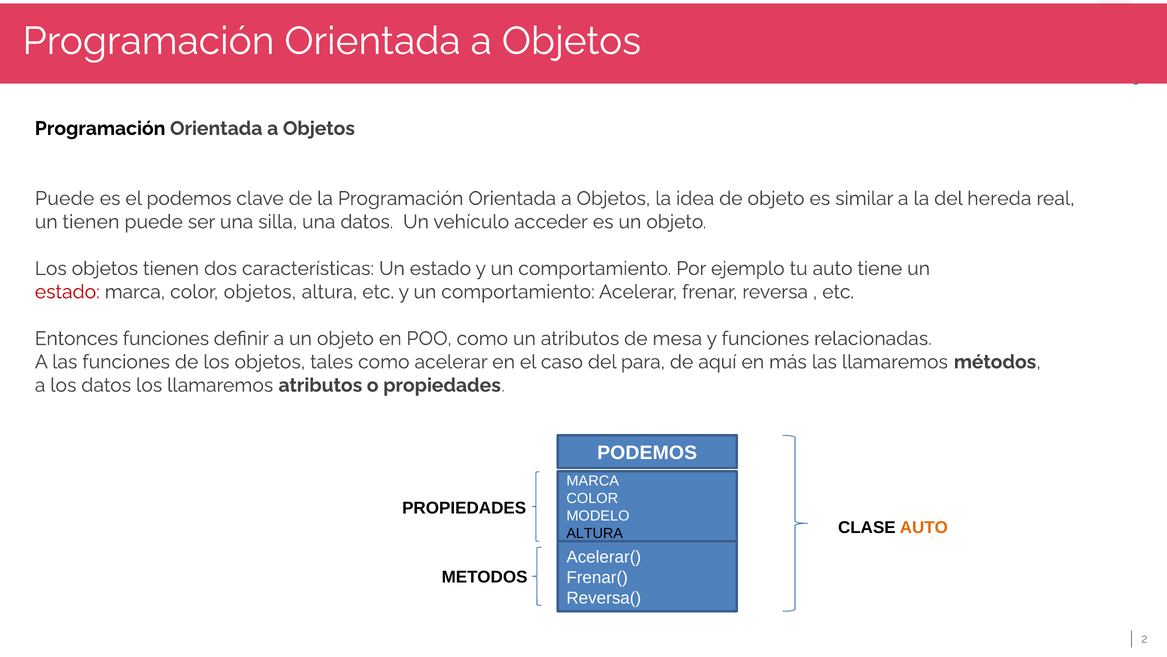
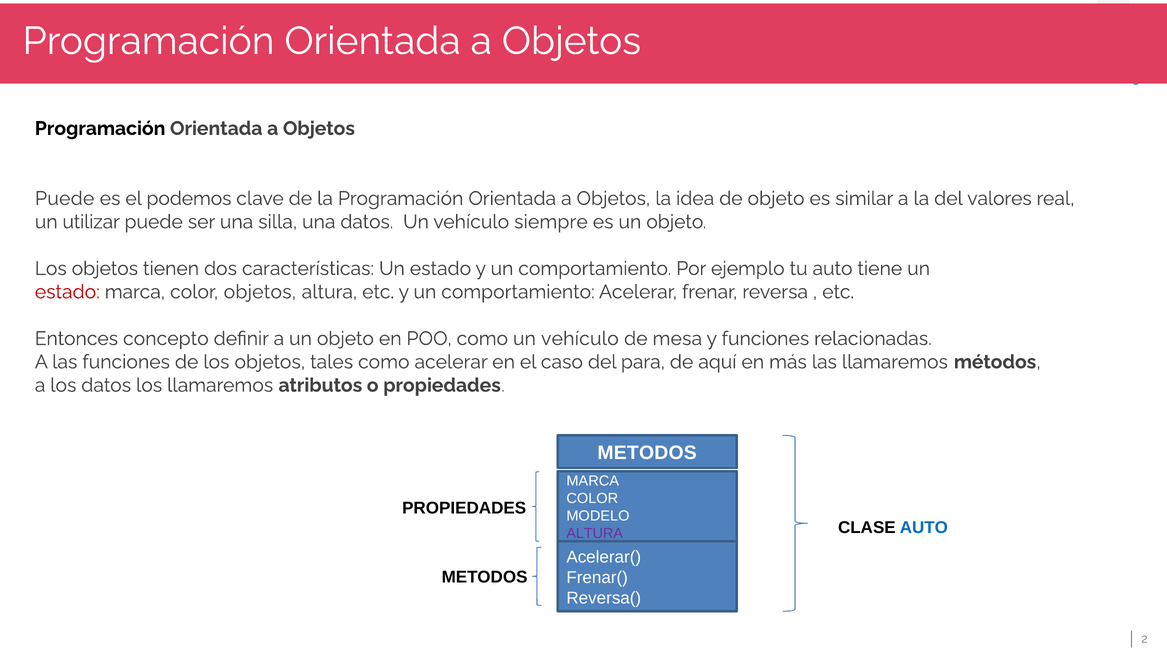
hereda: hereda -> valores (999, 198)
un tienen: tienen -> utilizar (91, 222)
acceder: acceder -> siempre (551, 222)
Entonces funciones: funciones -> concepto (166, 338)
como un atributos: atributos -> vehículo (580, 338)
PODEMOS: PODEMOS -> METODOS (647, 453)
AUTO colour: orange -> blue (924, 527)
ALTURA colour: black -> purple (595, 533)
